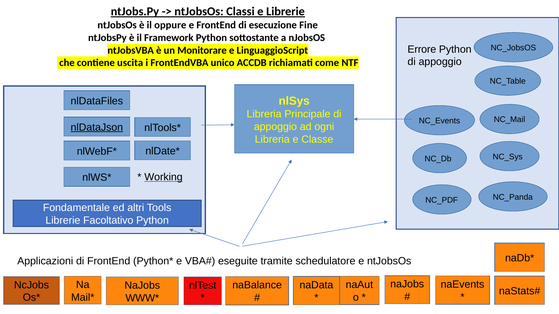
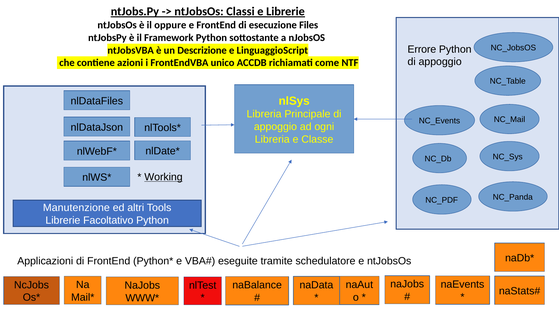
Fine: Fine -> Files (309, 25)
Monitorare: Monitorare -> Descrizione (202, 50)
uscita: uscita -> azioni (130, 63)
nlDataJson underline: present -> none (97, 127)
Fondamentale: Fondamentale -> Manutenzione (76, 208)
